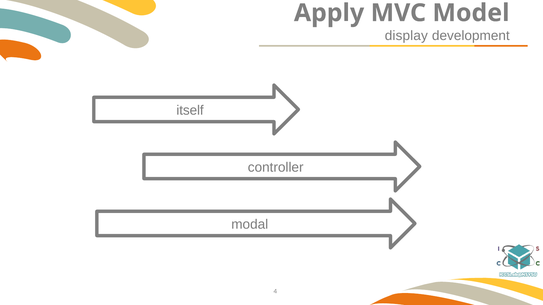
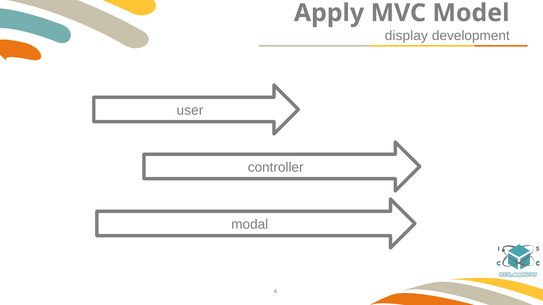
itself: itself -> user (190, 111)
